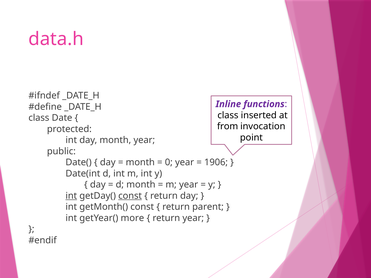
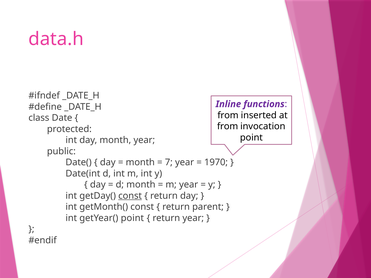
class: class -> from (228, 115)
0: 0 -> 7 (169, 163)
1906: 1906 -> 1970 (216, 163)
int underline: present -> none (71, 196)
getYear( more: more -> point (132, 218)
